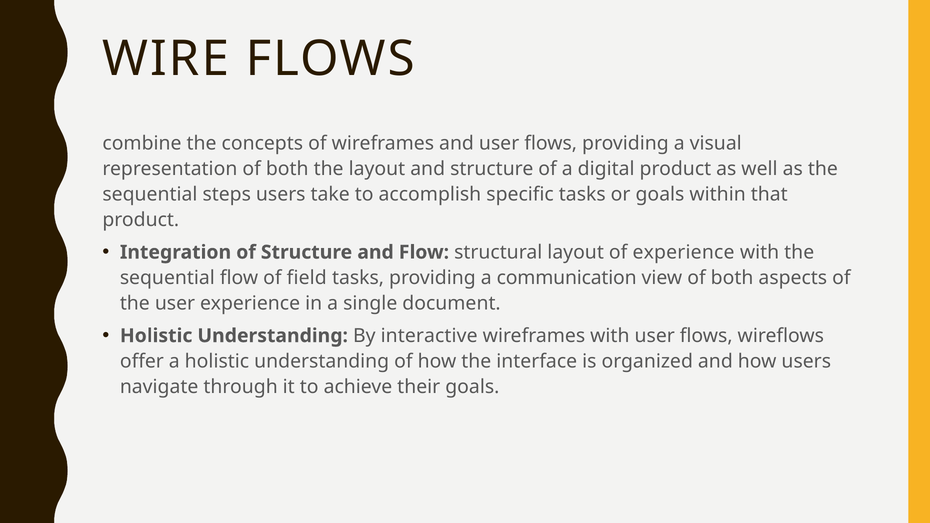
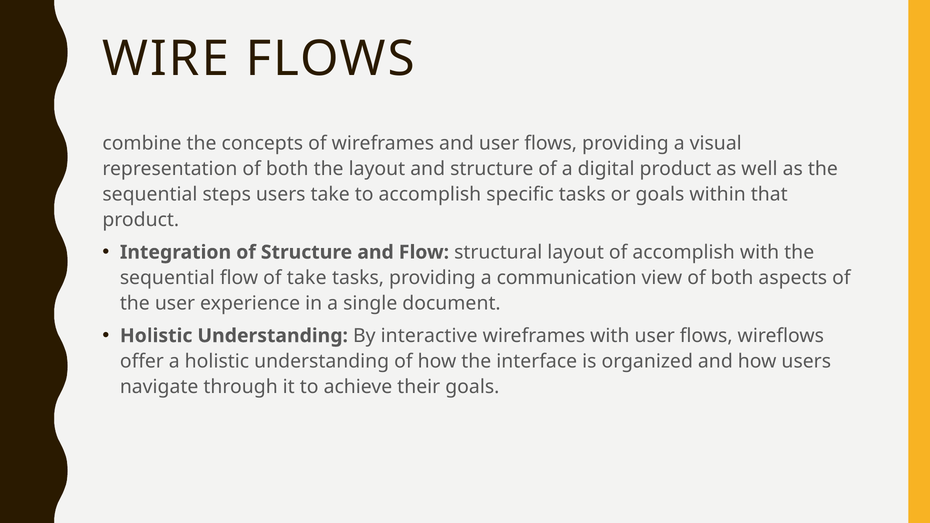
of experience: experience -> accomplish (684, 252)
of field: field -> take (307, 278)
